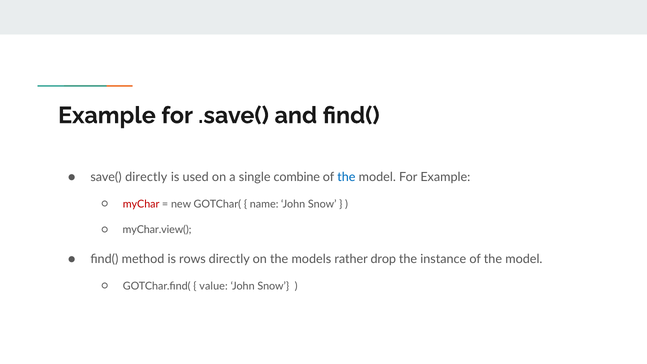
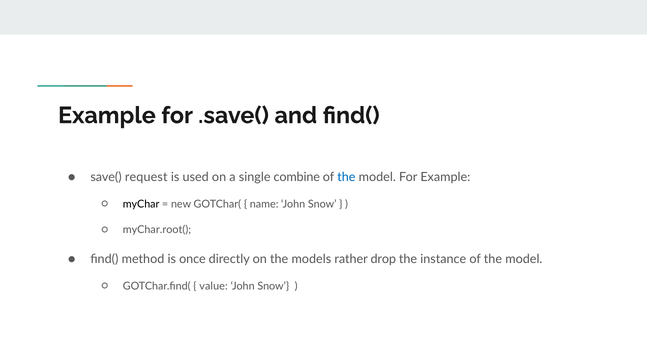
save( directly: directly -> request (146, 177)
myChar colour: red -> black (141, 204)
myChar.view(: myChar.view( -> myChar.root( (157, 230)
rows: rows -> once (192, 259)
